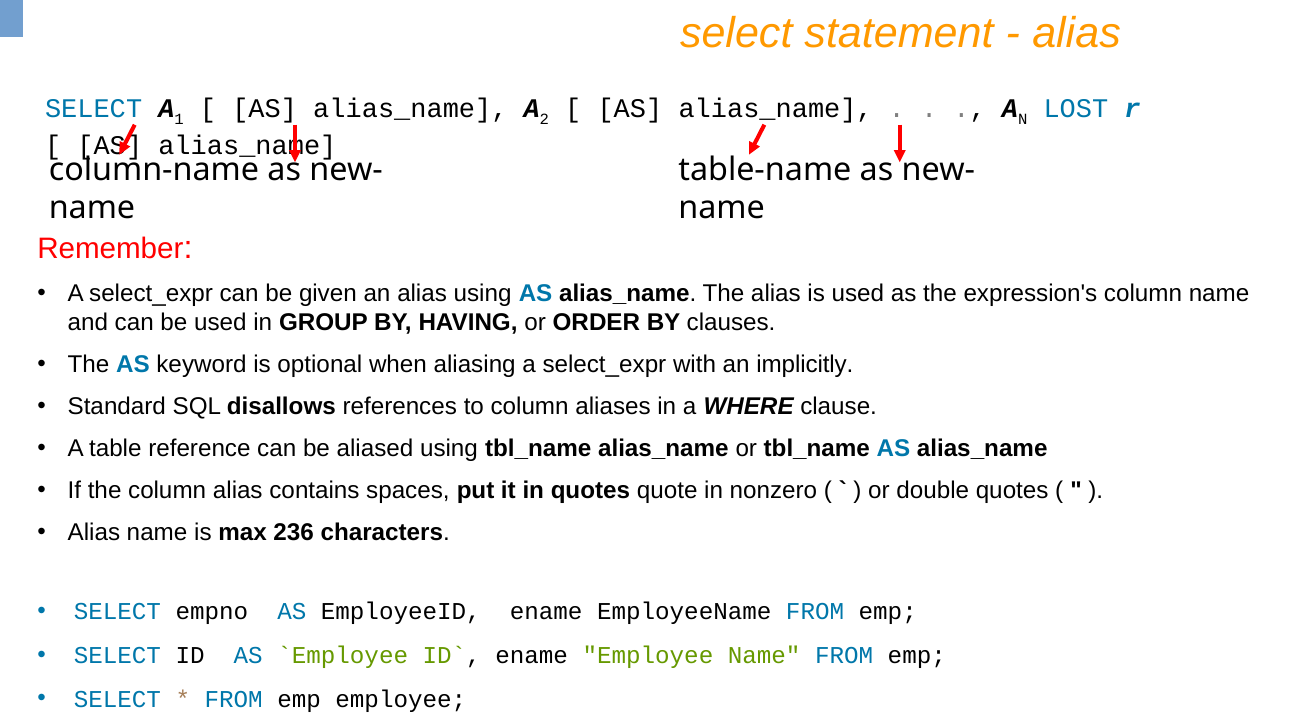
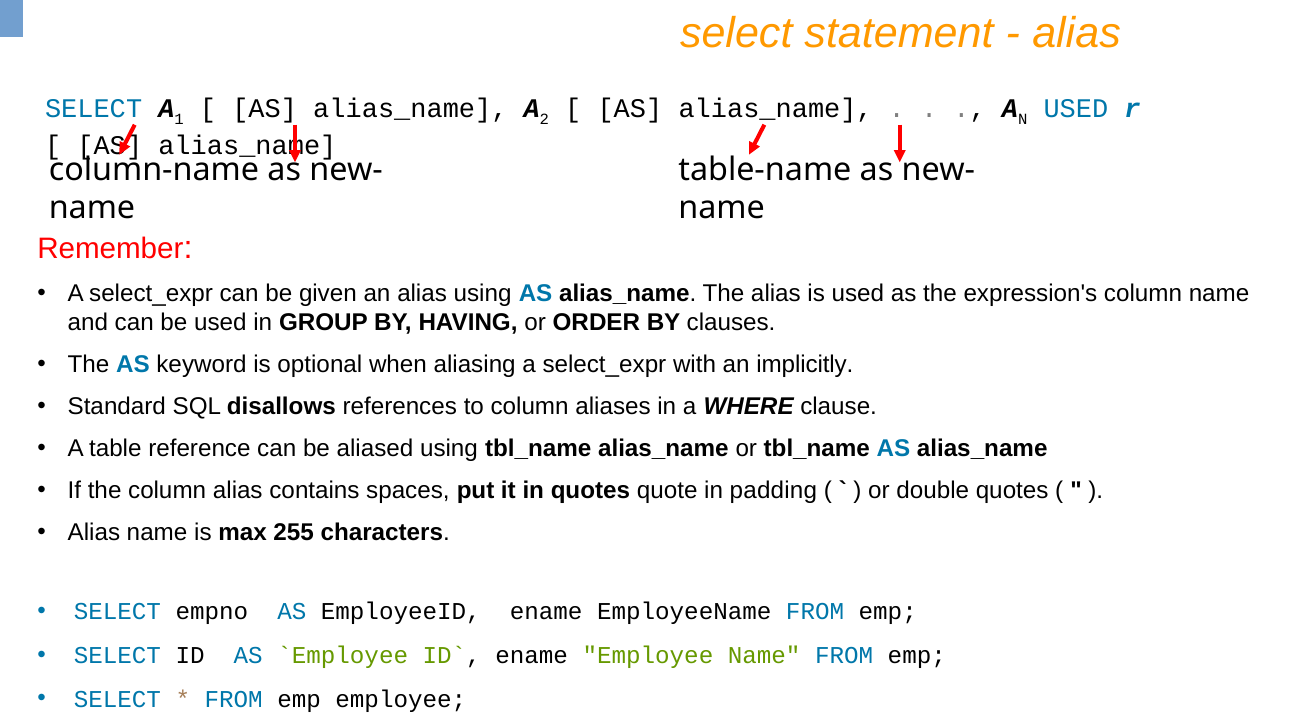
LOST: LOST -> USED (1076, 109)
nonzero: nonzero -> padding (773, 491)
236: 236 -> 255 (294, 533)
